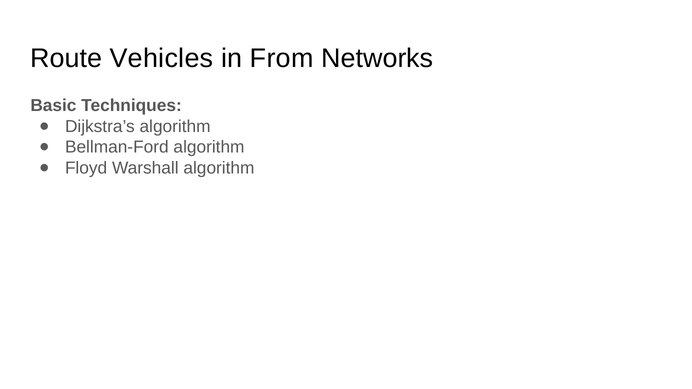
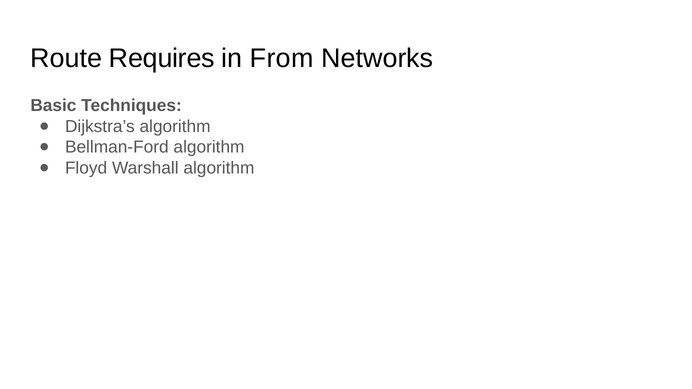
Vehicles: Vehicles -> Requires (162, 59)
